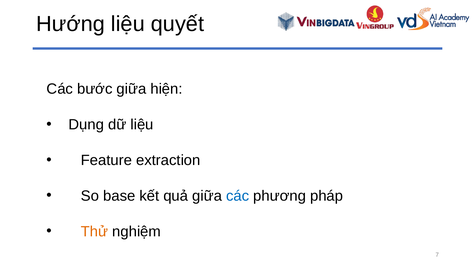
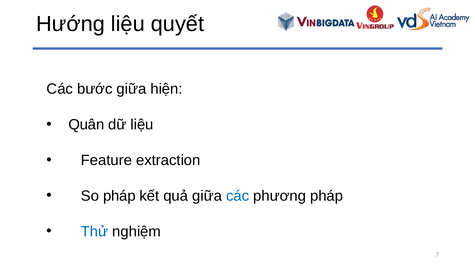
Dụng: Dụng -> Quân (86, 125)
So base: base -> pháp (119, 196)
Thử colour: orange -> blue (95, 232)
